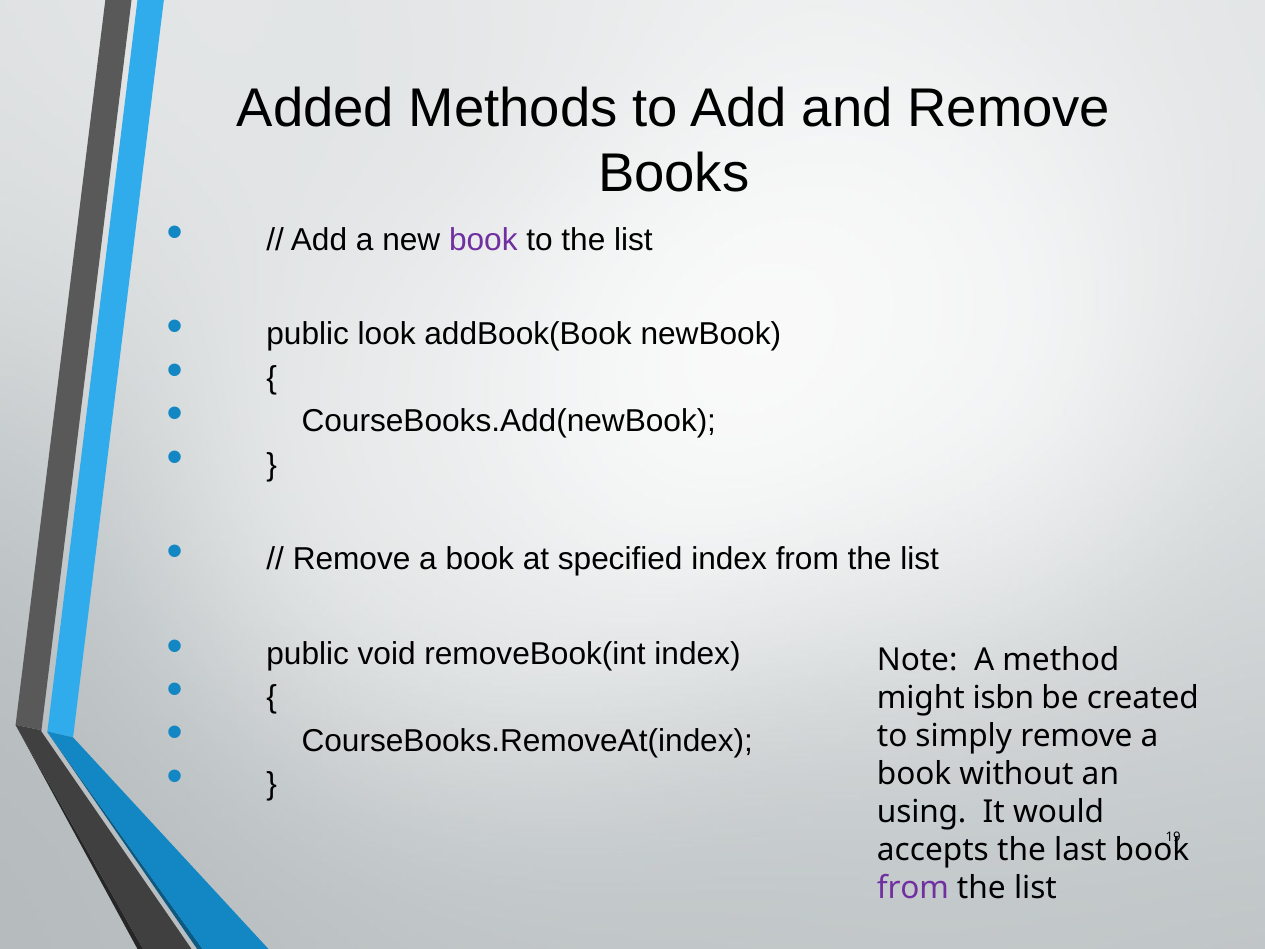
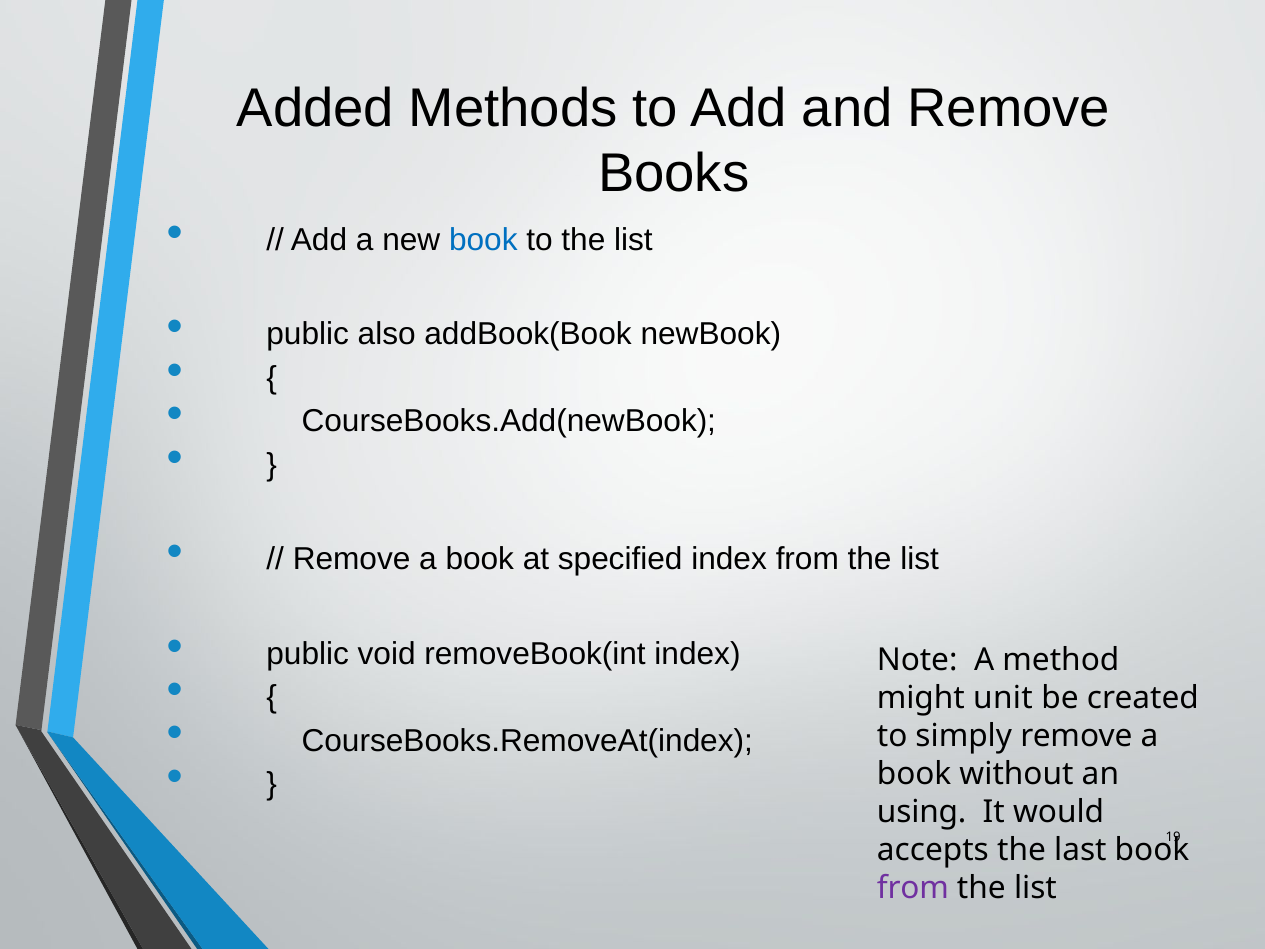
book colour: purple -> blue (483, 240)
look: look -> also (387, 334)
isbn: isbn -> unit (1003, 698)
